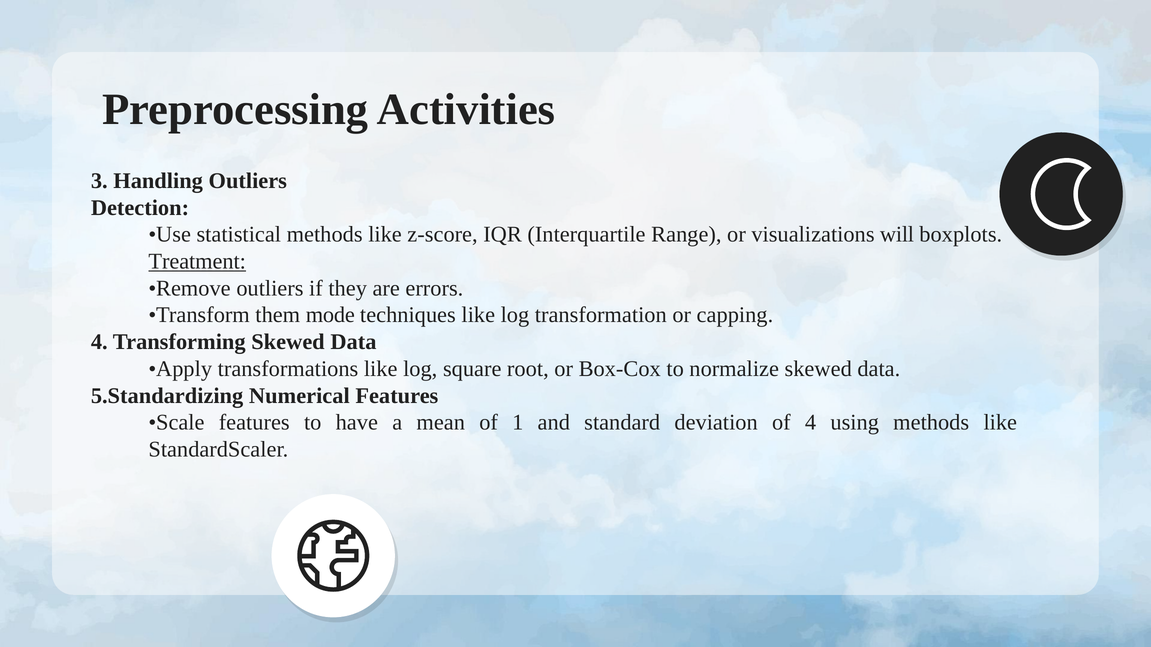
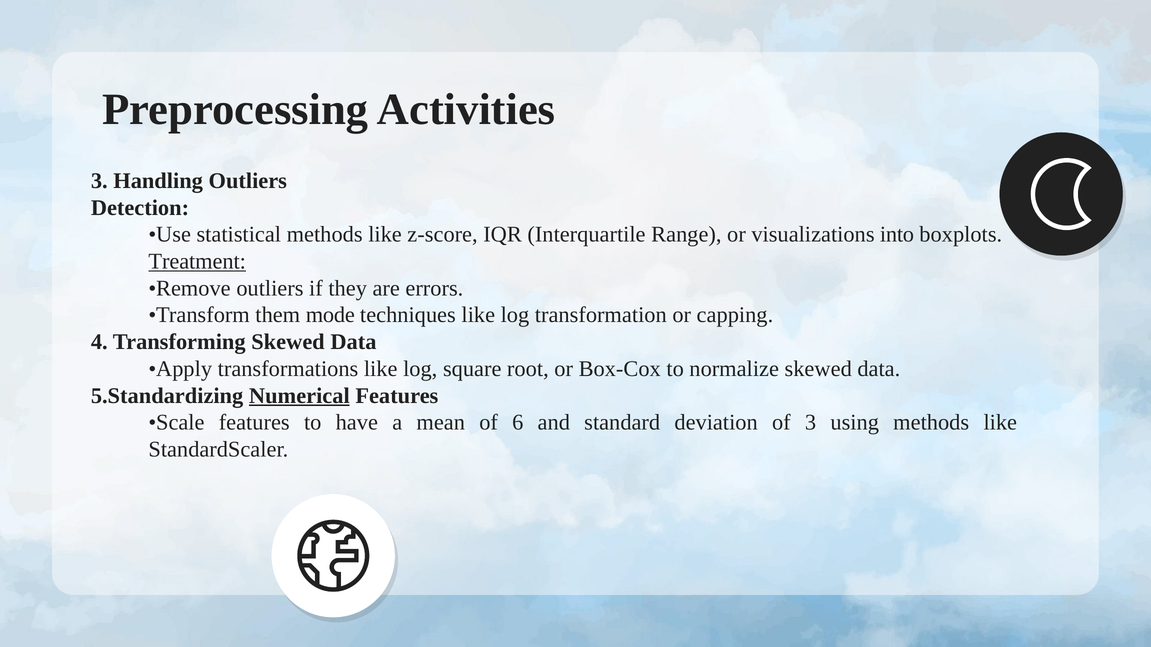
will: will -> into (897, 235)
Numerical underline: none -> present (299, 396)
1: 1 -> 6 (518, 423)
of 4: 4 -> 3 (811, 423)
